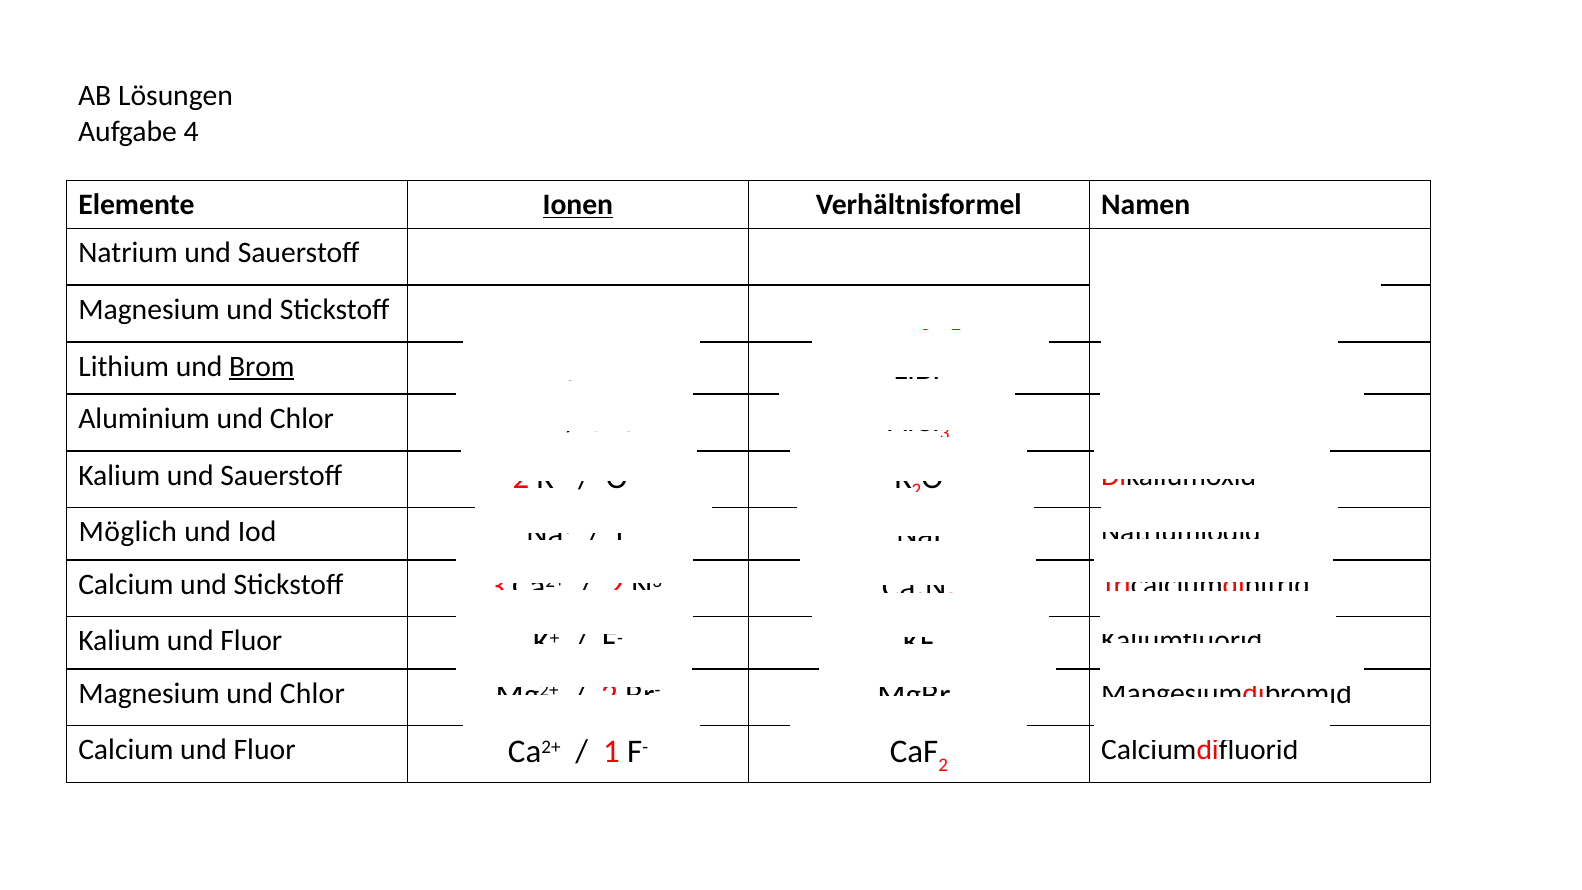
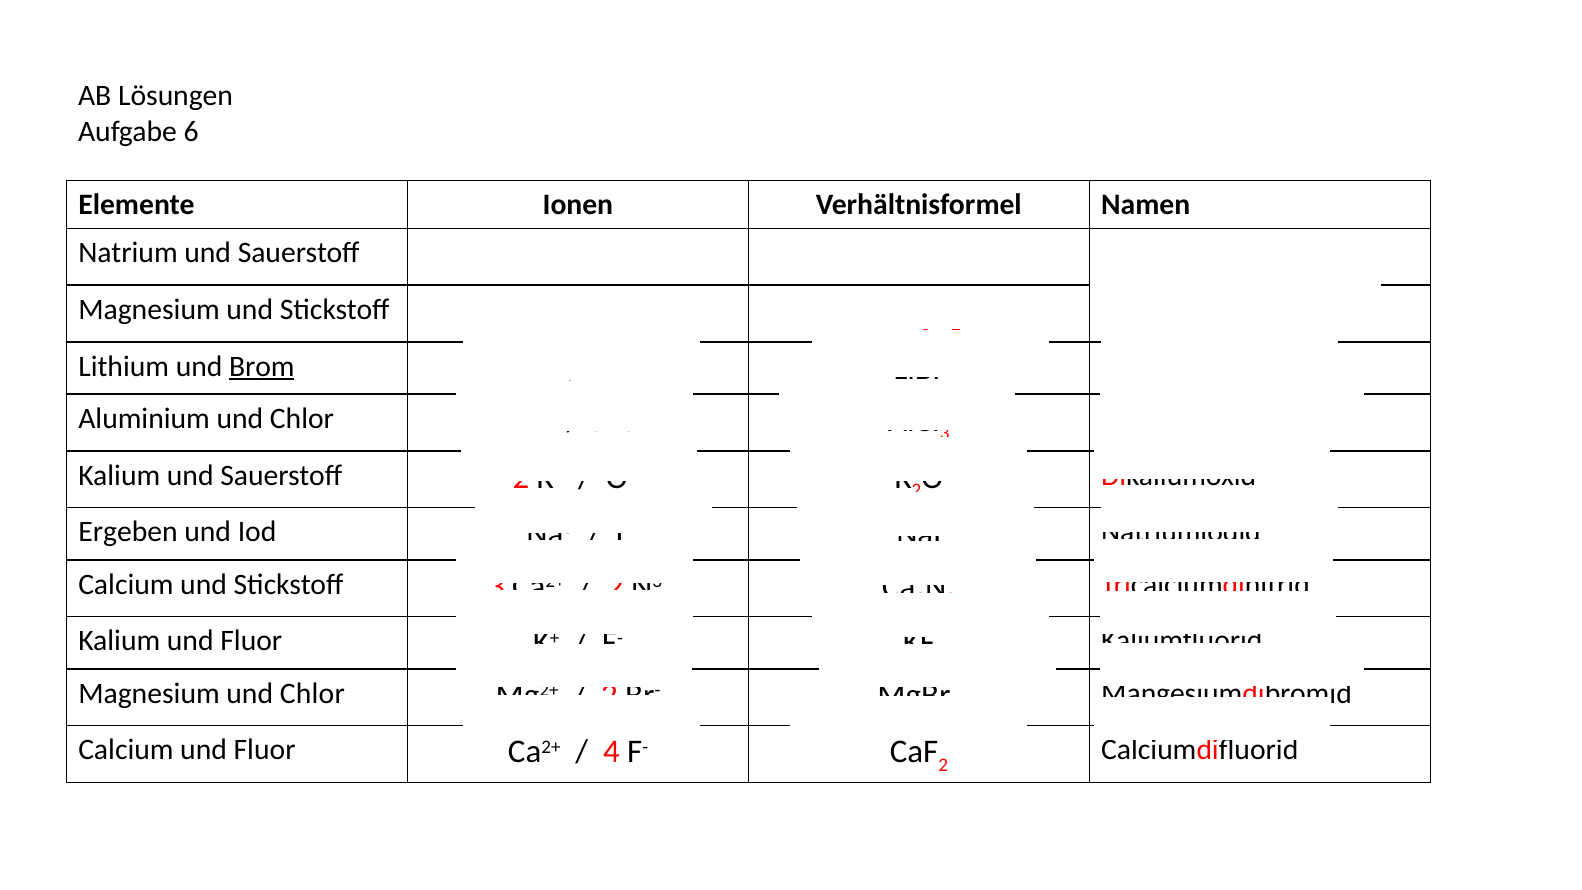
4: 4 -> 6 (191, 131)
Ionen underline: present -> none (578, 205)
Möglich: Möglich -> Ergeben (128, 532)
1: 1 -> 4 (611, 752)
